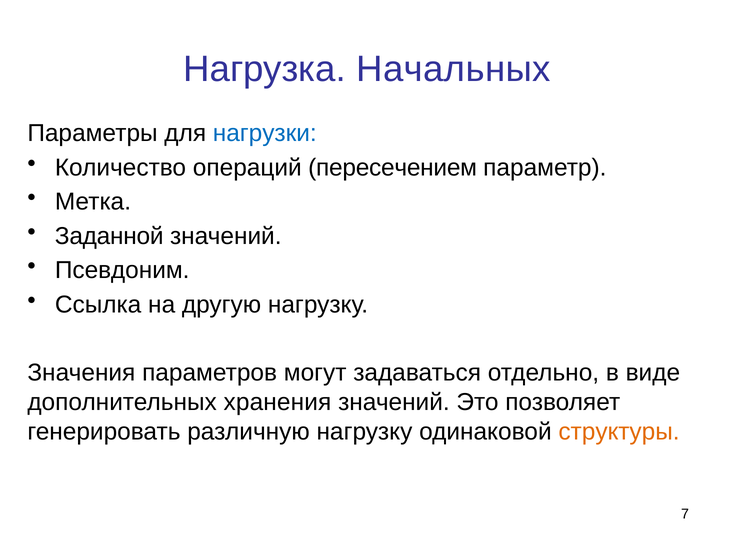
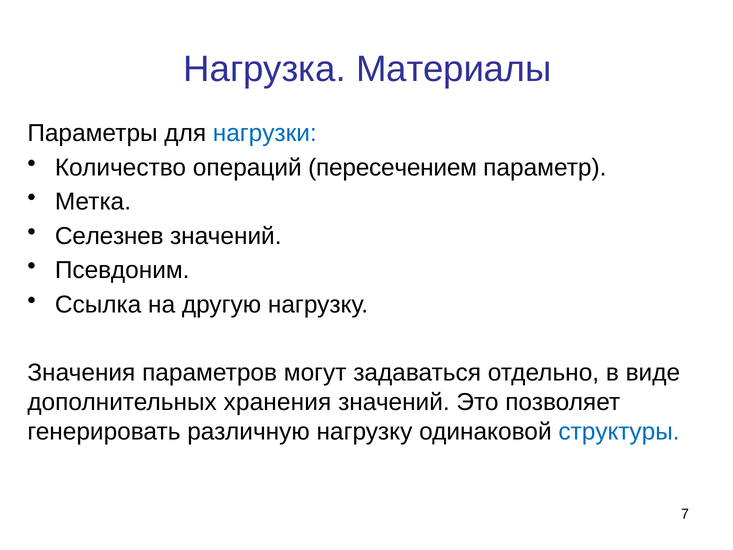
Начальных: Начальных -> Материалы (454, 69)
Заданной: Заданной -> Селезнев (109, 236)
структуры colour: orange -> blue (619, 431)
